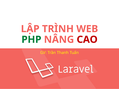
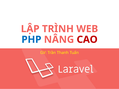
PHP colour: green -> blue (31, 40)
